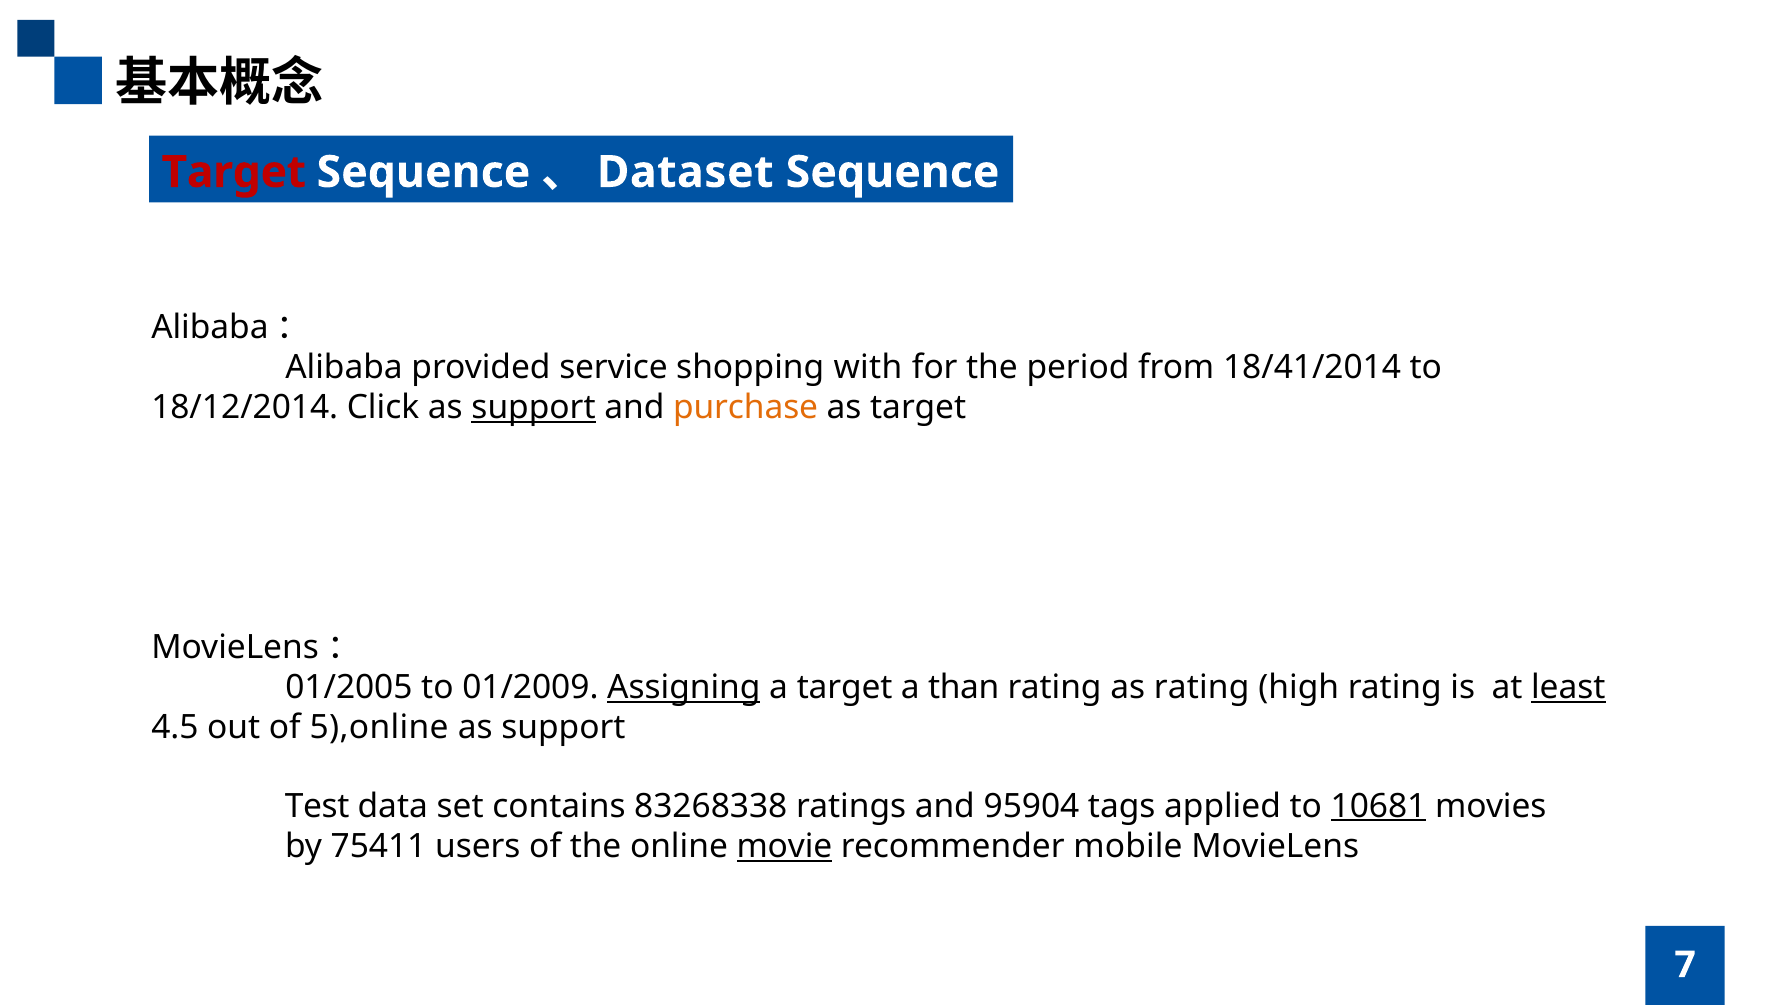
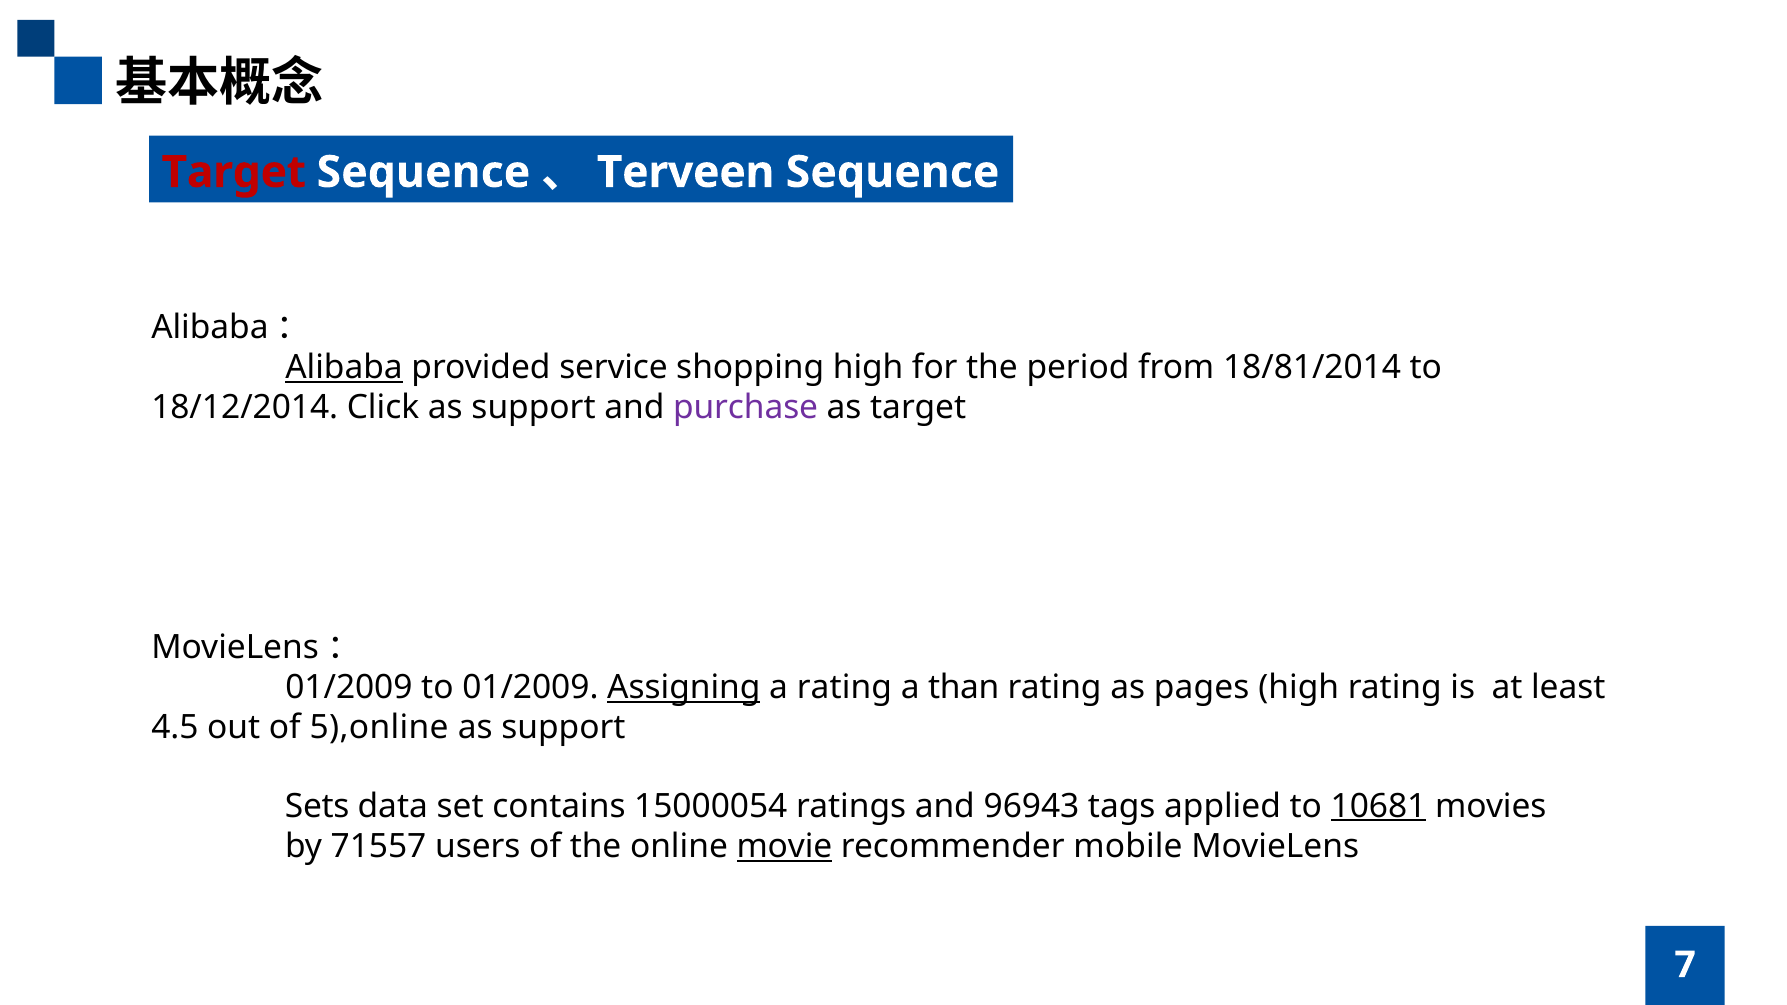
Dataset: Dataset -> Terveen (686, 172)
Alibaba underline: none -> present (344, 367)
shopping with: with -> high (868, 367)
18/41/2014: 18/41/2014 -> 18/81/2014 (1312, 367)
support underline: present -> none (534, 408)
purchase colour: orange -> purple (746, 408)
01/2005: 01/2005 -> 01/2009 (349, 688)
a target: target -> rating (844, 688)
as rating: rating -> pages (1202, 688)
least underline: present -> none (1568, 688)
Test: Test -> Sets (317, 806)
83268338: 83268338 -> 15000054 (711, 806)
95904: 95904 -> 96943 (1031, 806)
75411: 75411 -> 71557 (379, 846)
